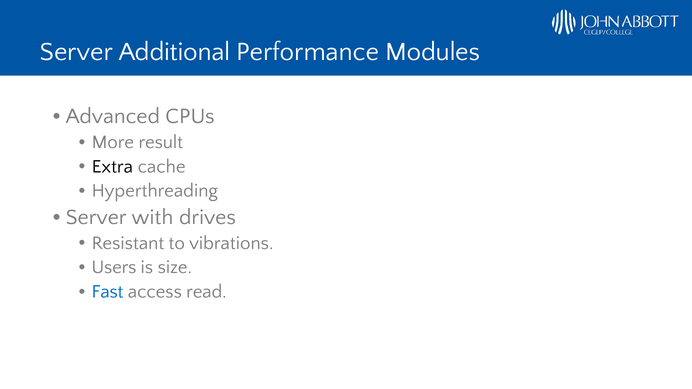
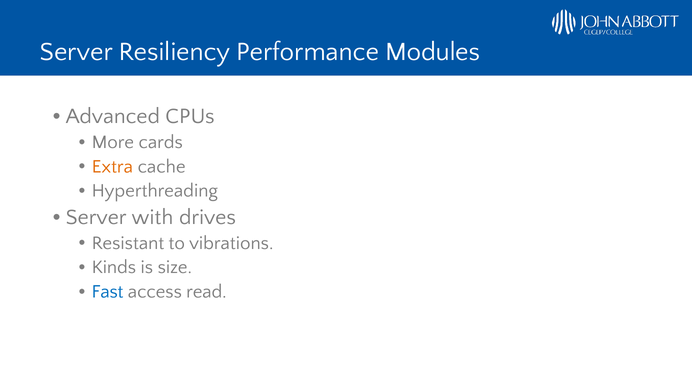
Additional: Additional -> Resiliency (174, 52)
result: result -> cards (161, 142)
Extra colour: black -> orange (112, 166)
Users: Users -> Kinds (114, 267)
